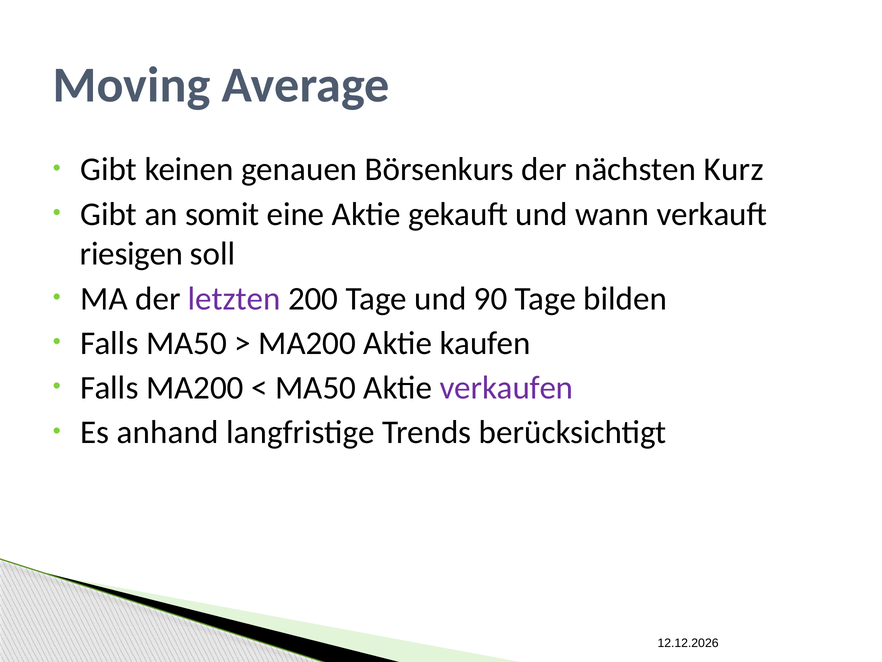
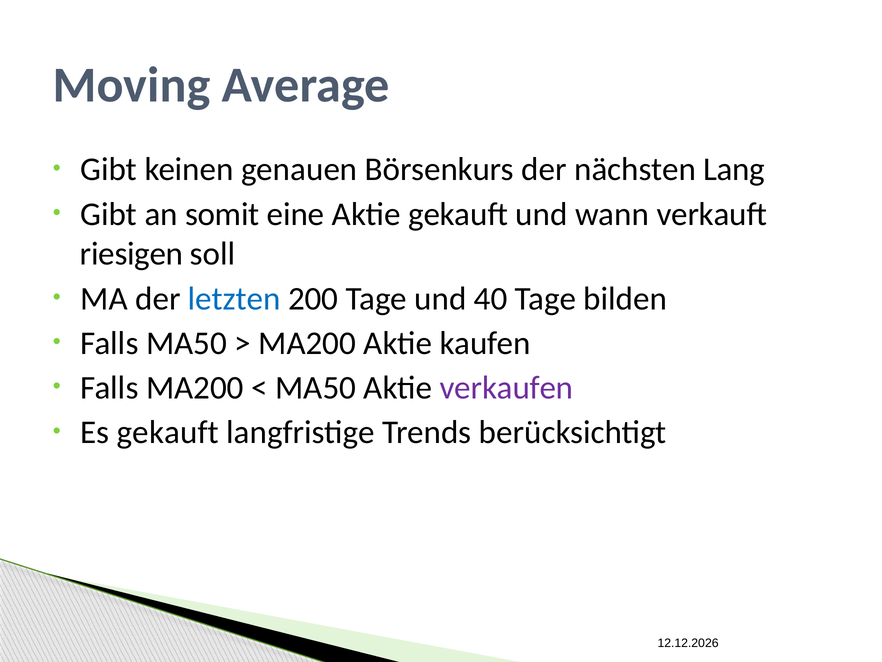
Kurz: Kurz -> Lang (734, 169)
letzten colour: purple -> blue (234, 298)
90: 90 -> 40 (491, 298)
Es anhand: anhand -> gekauft (168, 432)
